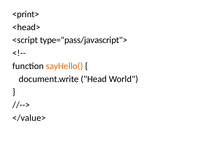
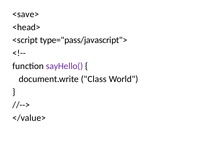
<print>: <print> -> <save> (26, 14)
sayHello( colour: orange -> purple (64, 66)
Head: Head -> Class (94, 79)
